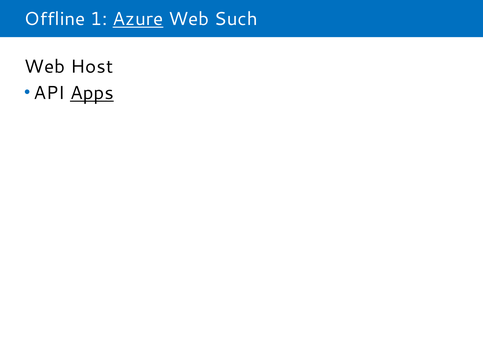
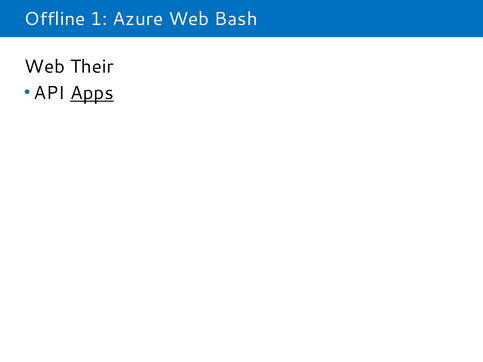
Azure underline: present -> none (138, 19)
Such: Such -> Bash (236, 19)
Host: Host -> Their (92, 67)
